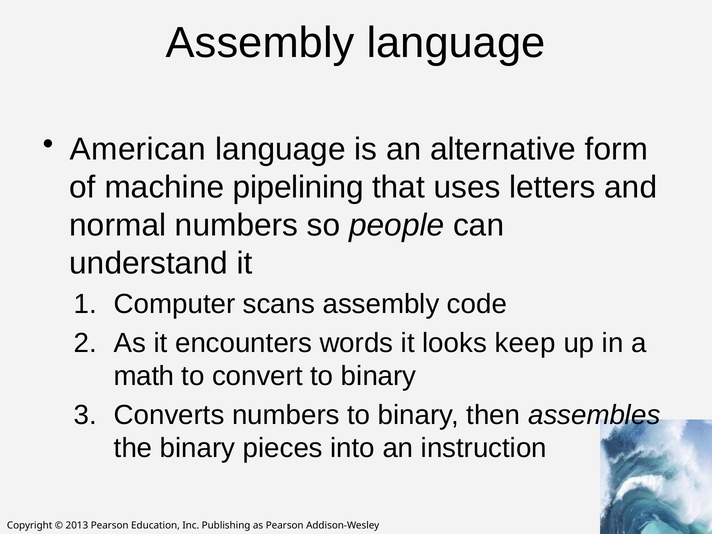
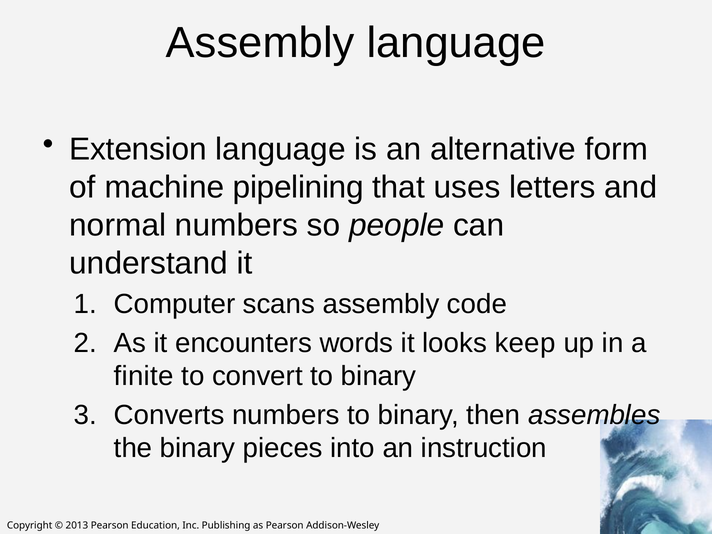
American: American -> Extension (138, 149)
math: math -> finite (144, 376)
